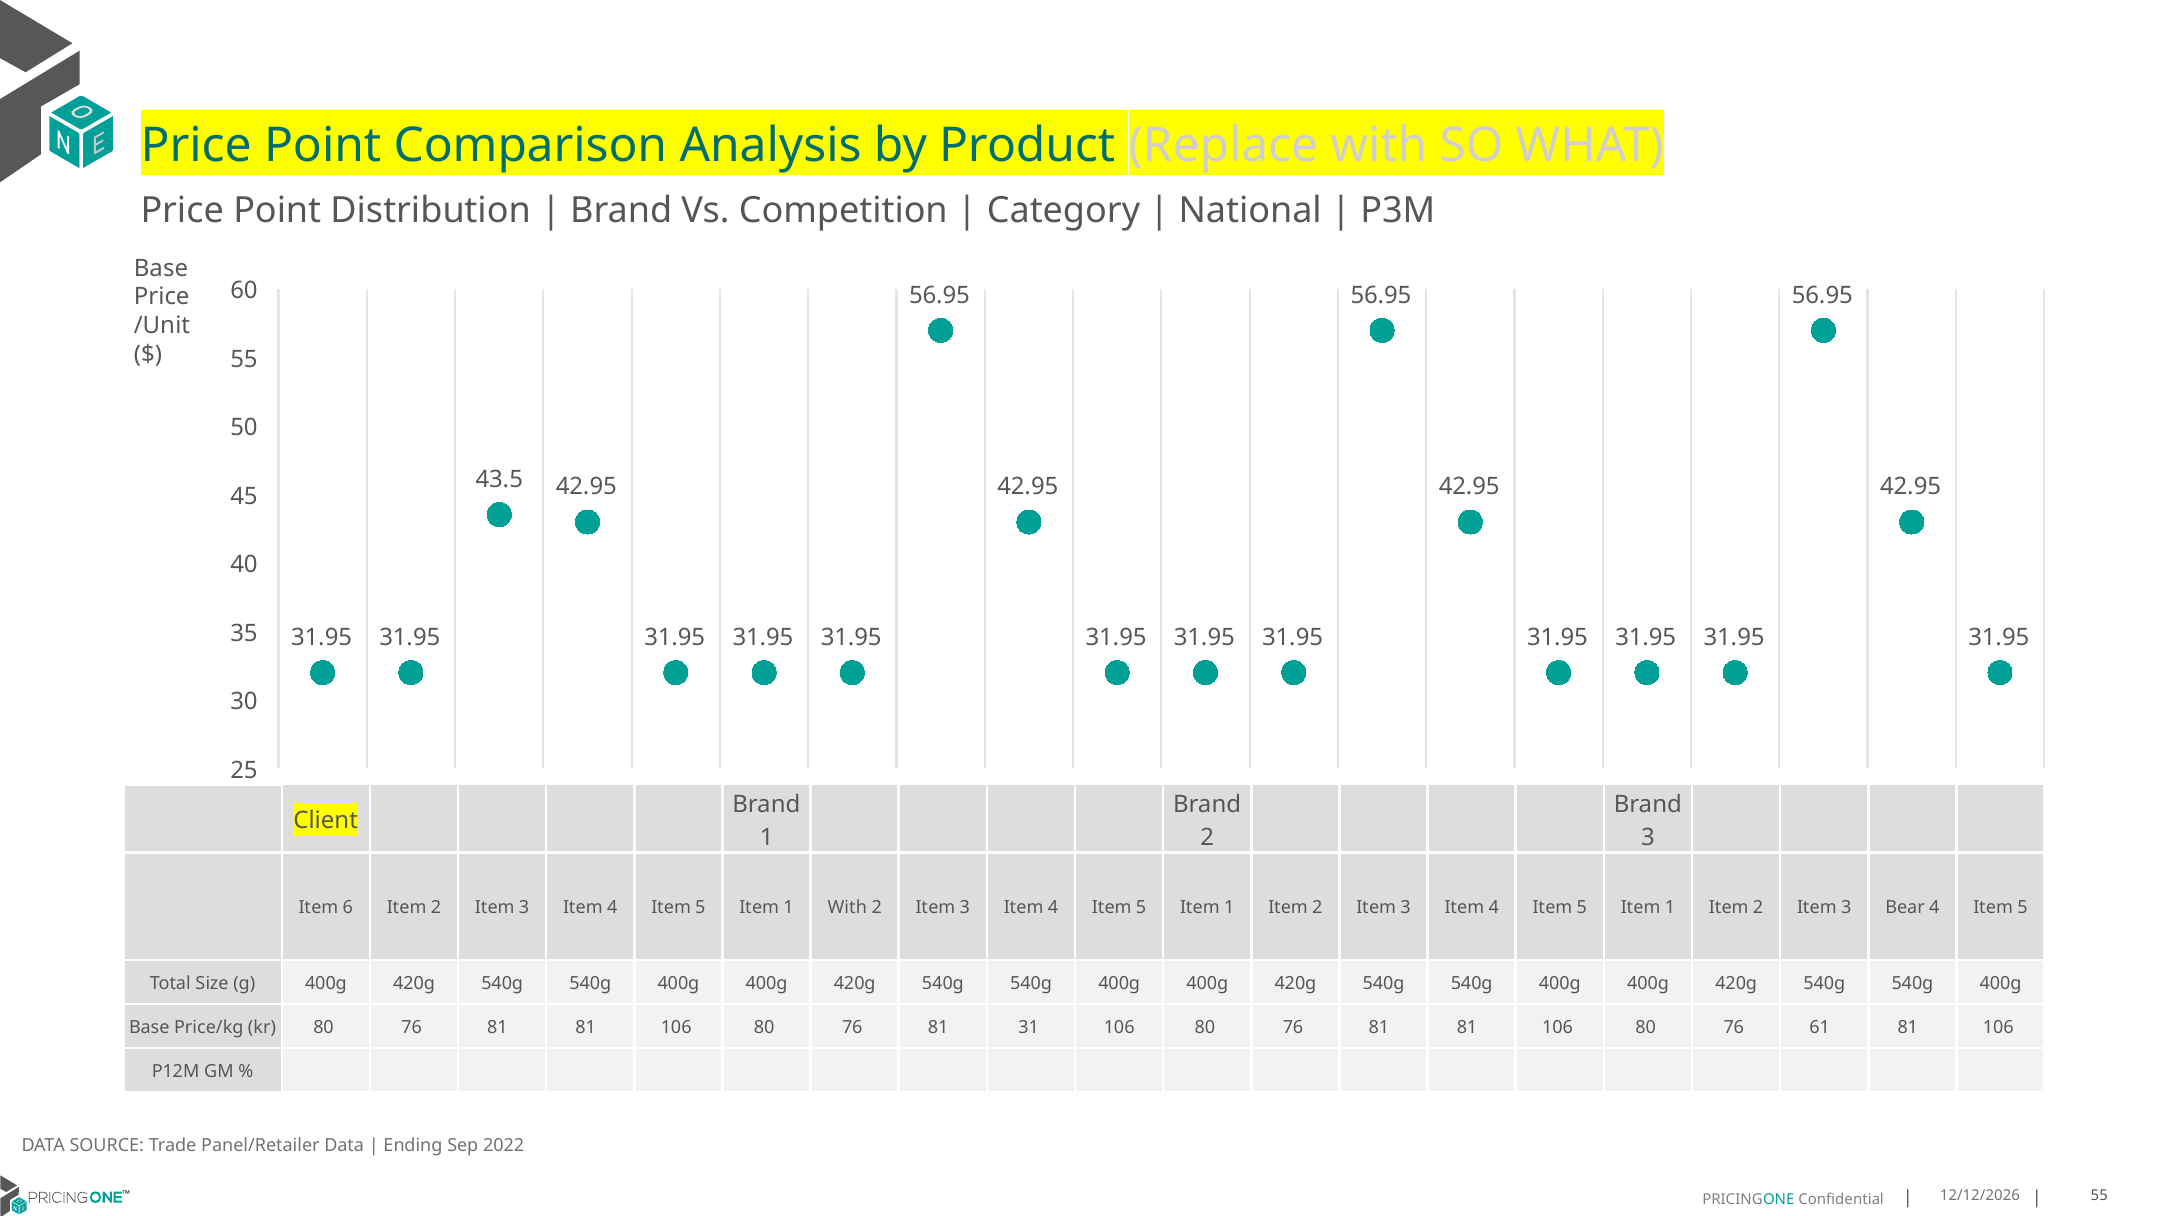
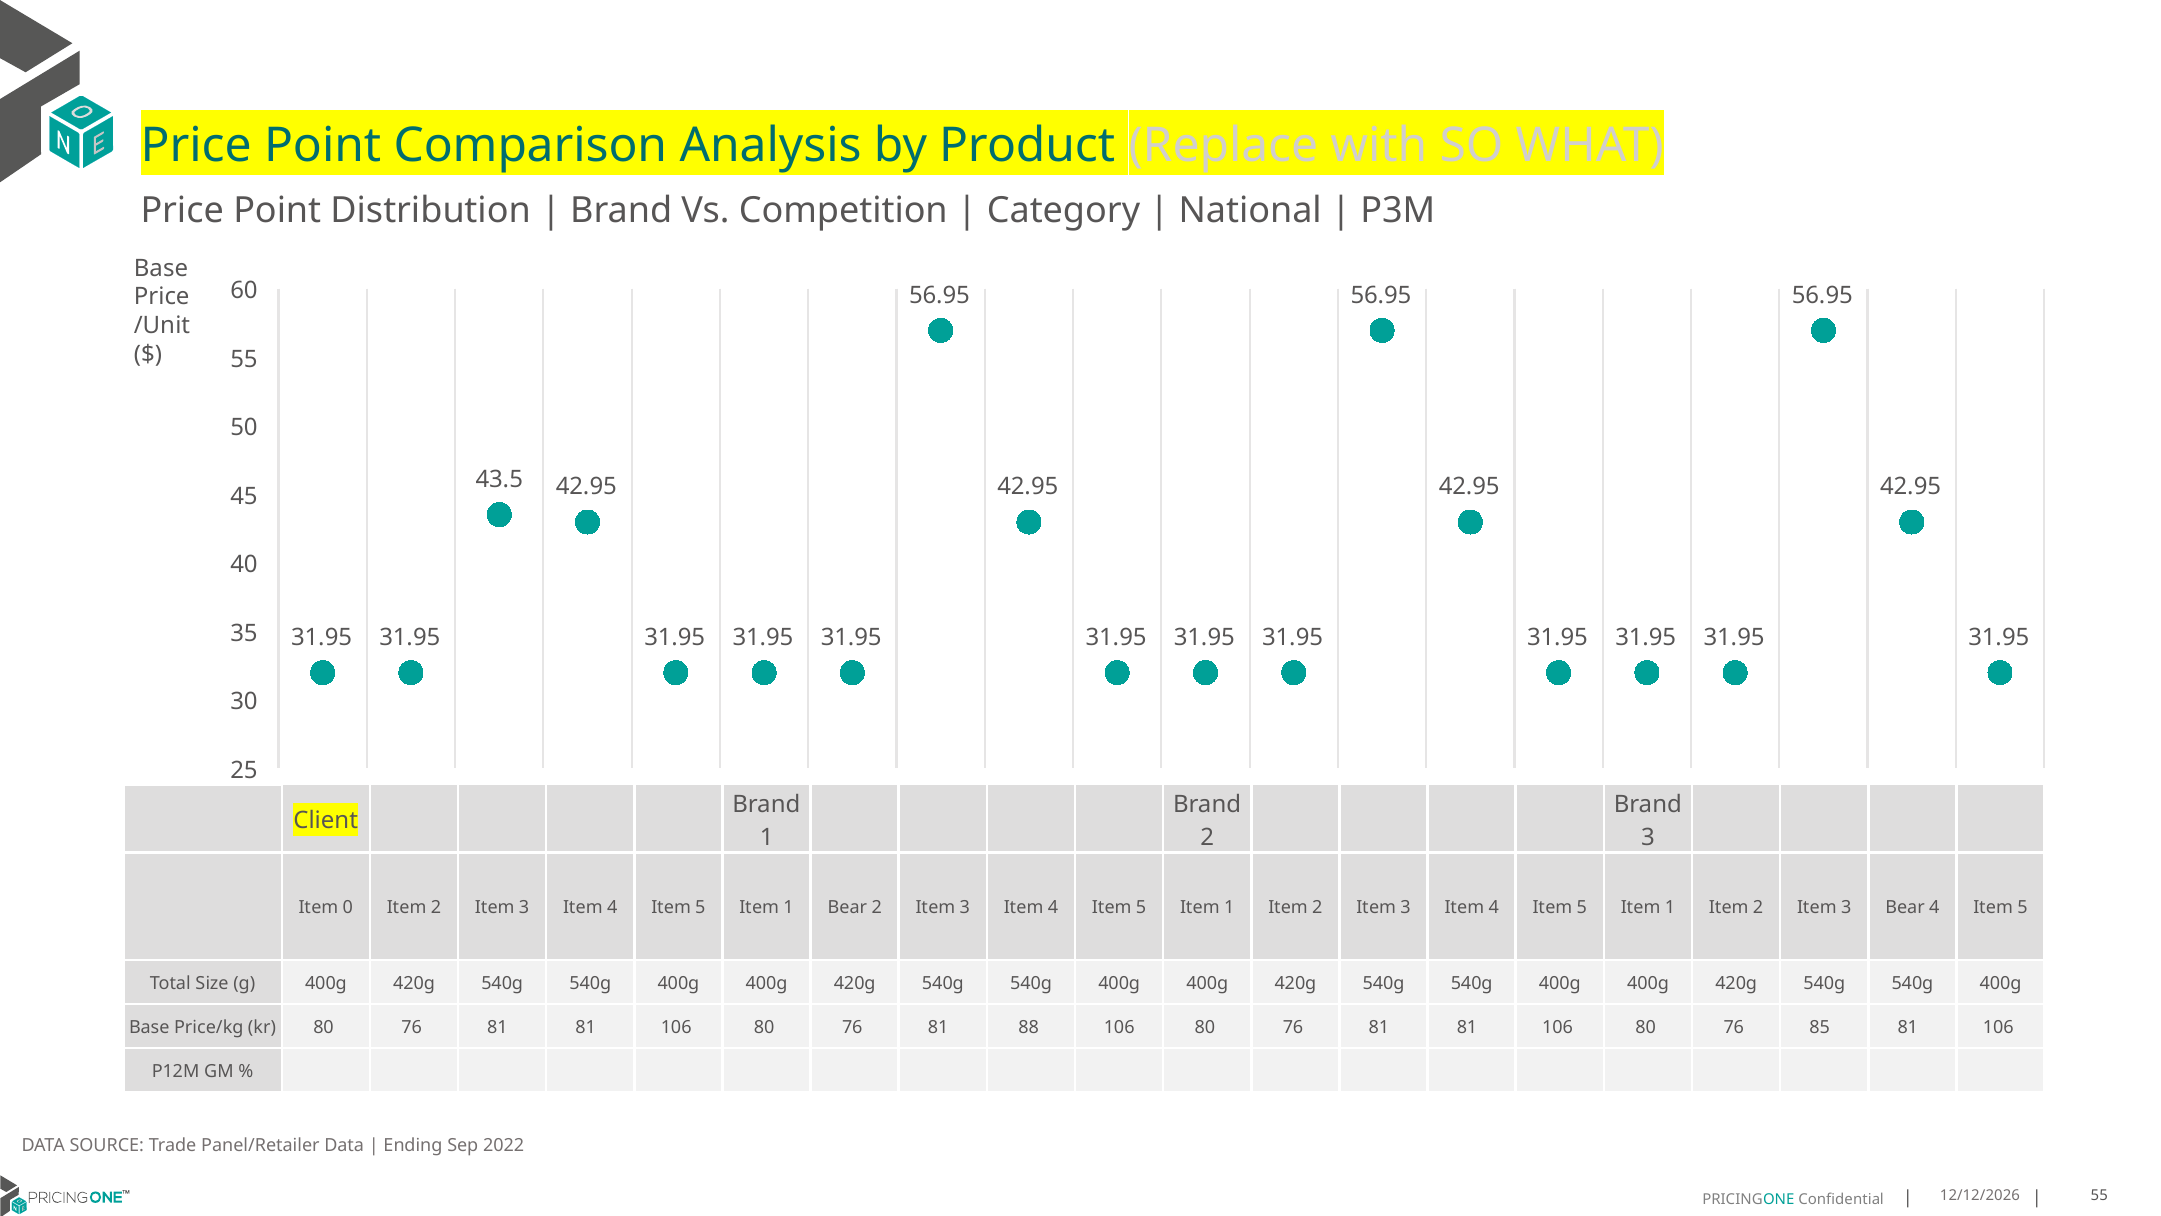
6: 6 -> 0 (348, 907)
1 With: With -> Bear (847, 907)
31: 31 -> 88 (1029, 1027)
61: 61 -> 85 (1820, 1027)
